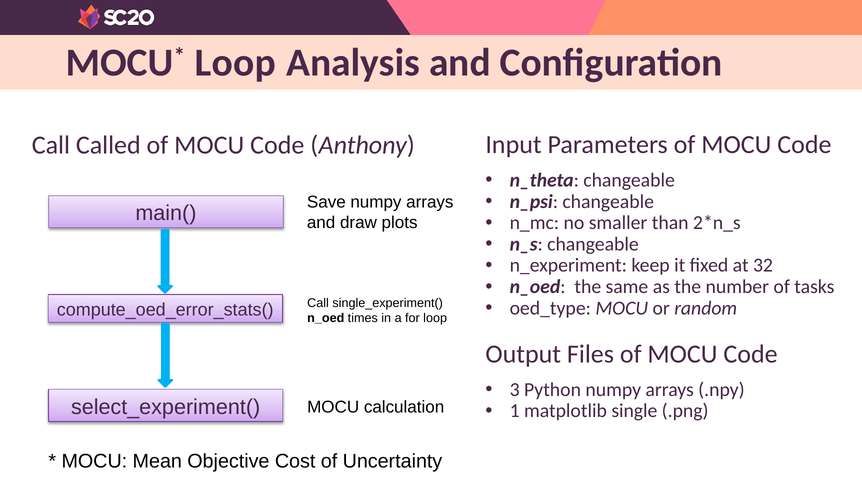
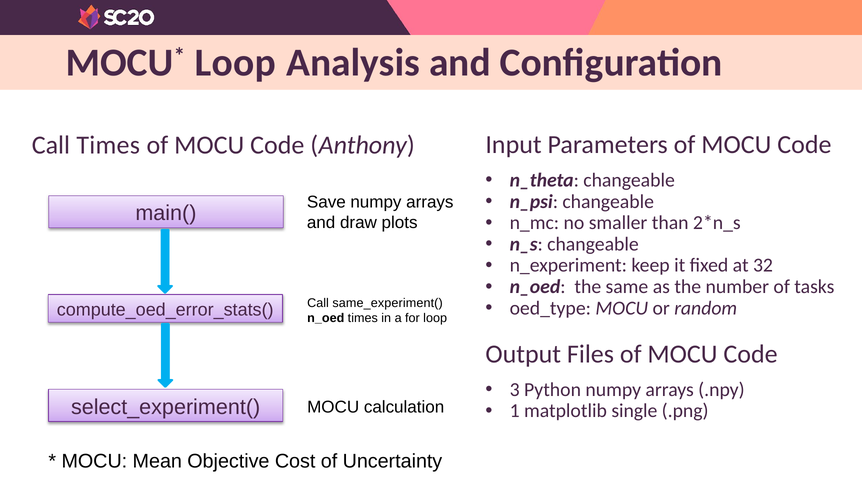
Call Called: Called -> Times (108, 145)
single_experiment(: single_experiment( -> same_experiment( (388, 303)
